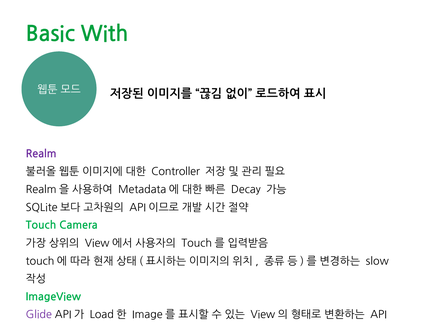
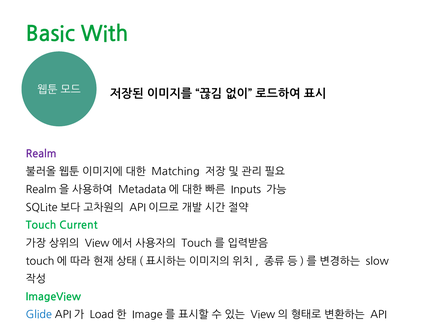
Controller: Controller -> Matching (176, 172)
Decay: Decay -> Inputs (246, 190)
Camera: Camera -> Current (78, 226)
Glide colour: purple -> blue (39, 315)
